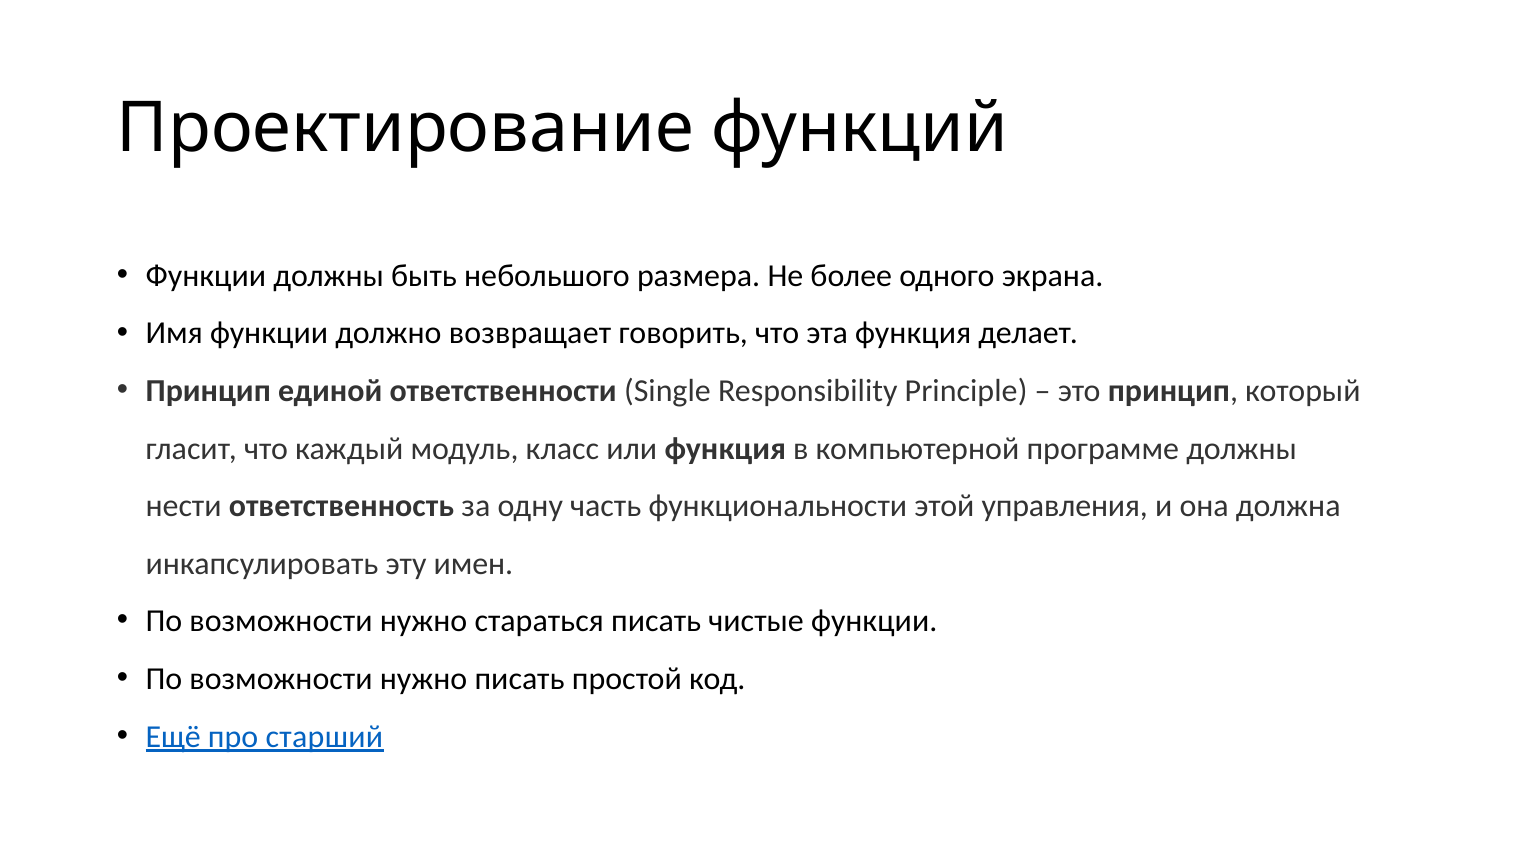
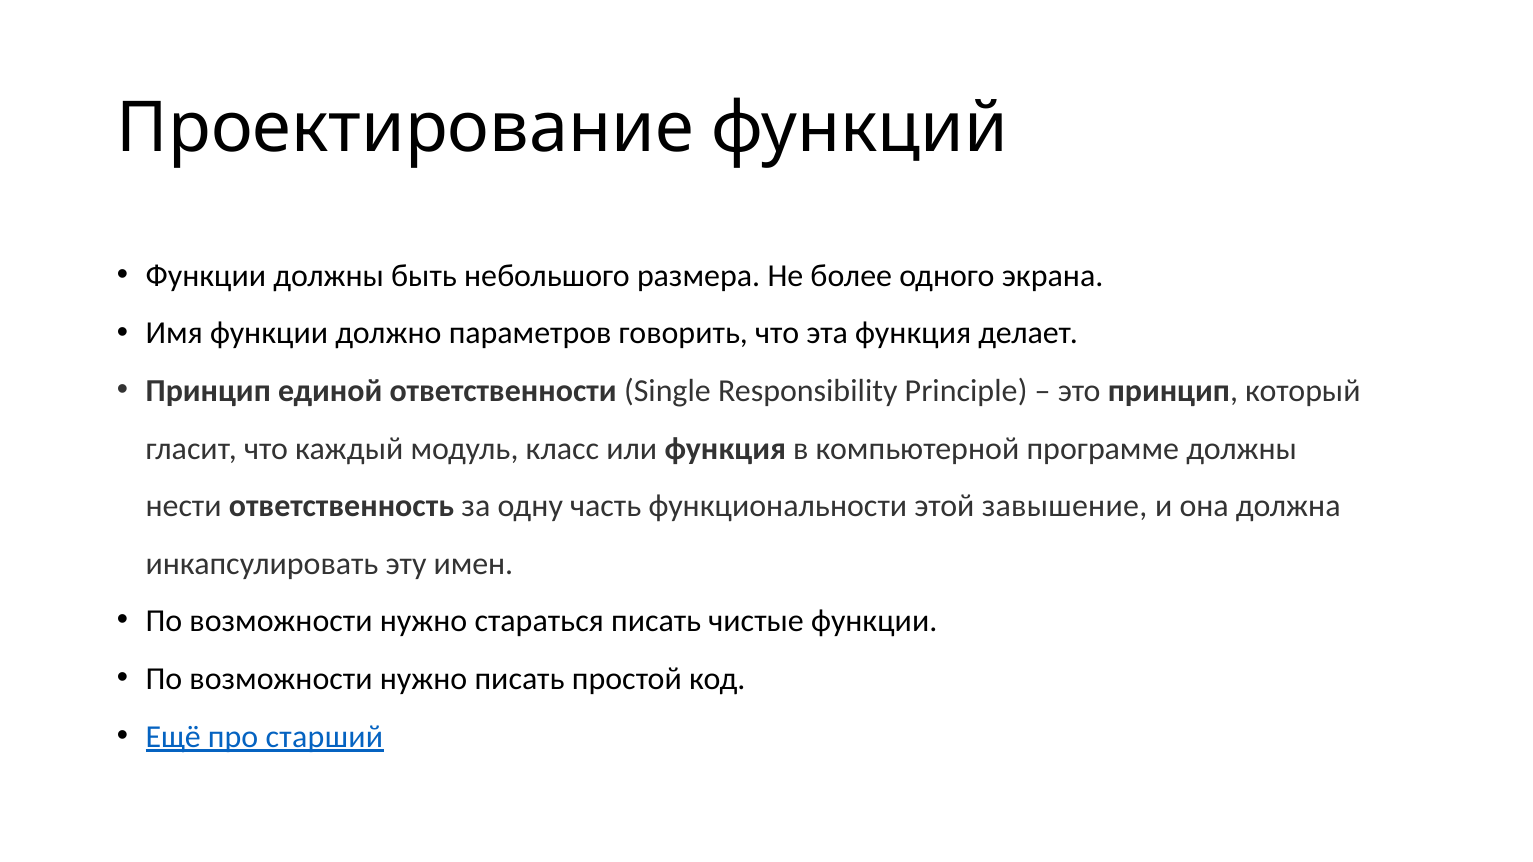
возвращает: возвращает -> параметров (530, 334)
управления: управления -> завышение (1065, 506)
